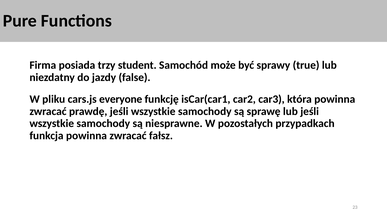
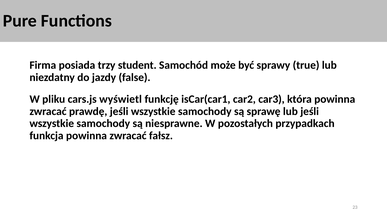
everyone: everyone -> wyświetl (121, 99)
